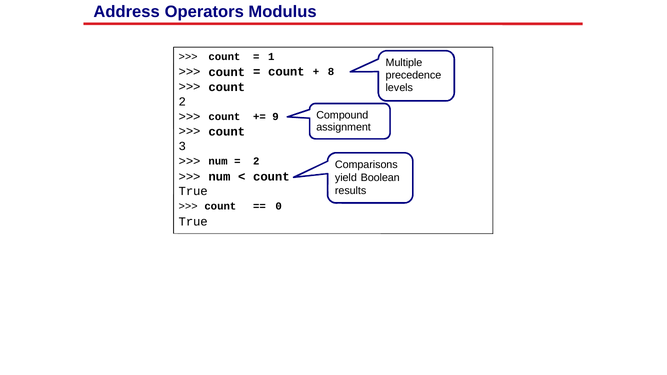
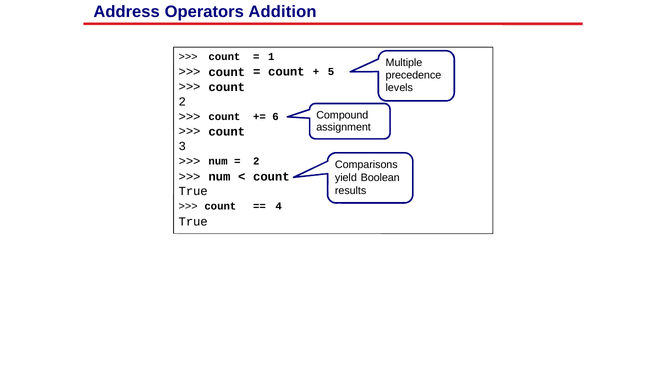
Modulus: Modulus -> Addition (283, 12)
8: 8 -> 5 (331, 72)
9: 9 -> 6 (276, 117)
0: 0 -> 4 (279, 206)
